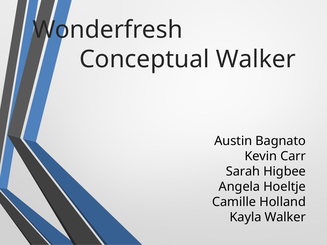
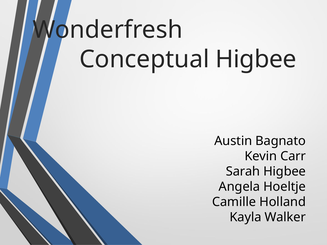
Conceptual Walker: Walker -> Higbee (256, 59)
